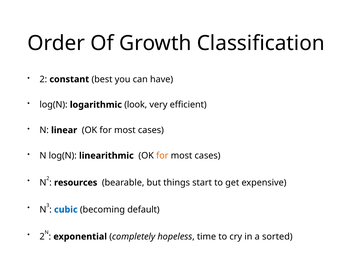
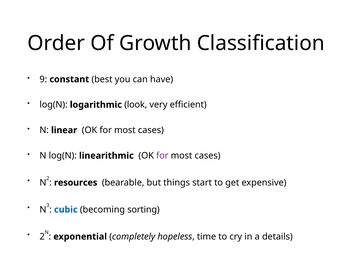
2: 2 -> 9 (43, 79)
for colour: orange -> purple (162, 155)
default: default -> sorting (143, 209)
sorted: sorted -> details (277, 236)
